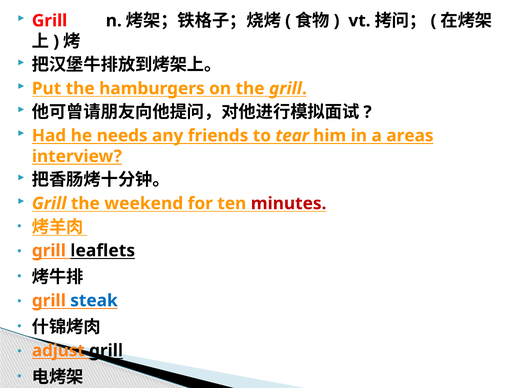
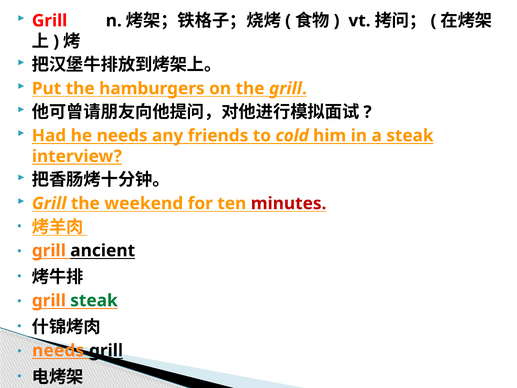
tear: tear -> cold (292, 136)
a areas: areas -> steak (410, 136)
leaflets: leaflets -> ancient (103, 250)
steak colour: blue -> green (94, 300)
adjust: adjust -> needs (58, 350)
